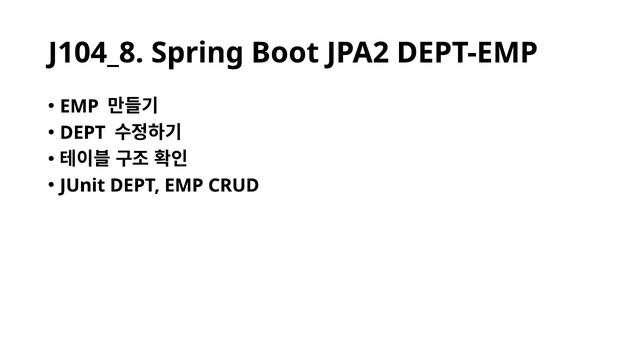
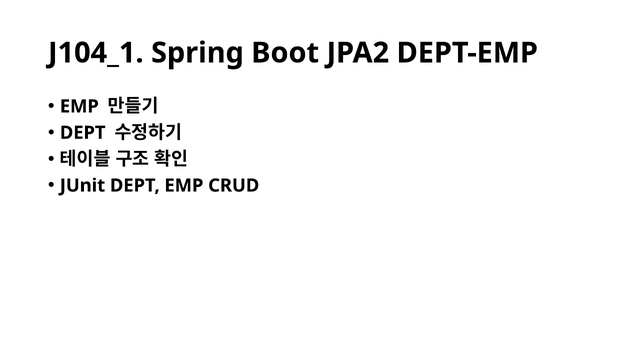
J104_8: J104_8 -> J104_1 (96, 53)
